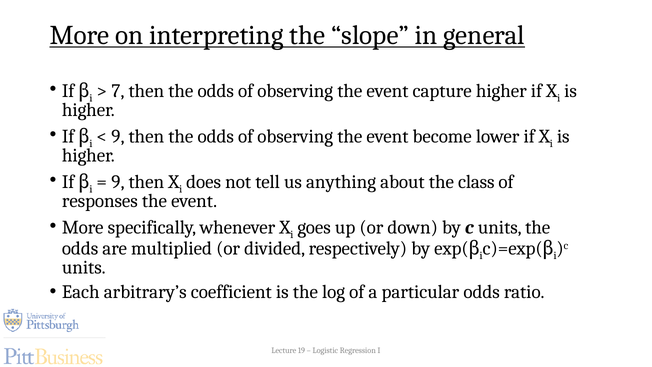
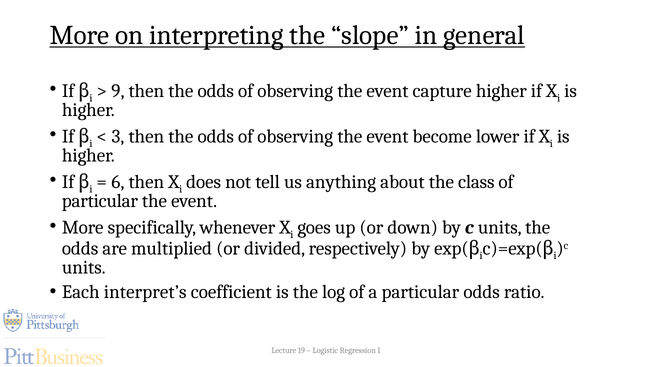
7: 7 -> 9 (118, 91)
9: 9 -> 3 (118, 136)
9: 9 -> 6 (118, 182)
responses: responses -> particular (100, 201)
arbitrary’s: arbitrary’s -> interpret’s (145, 292)
